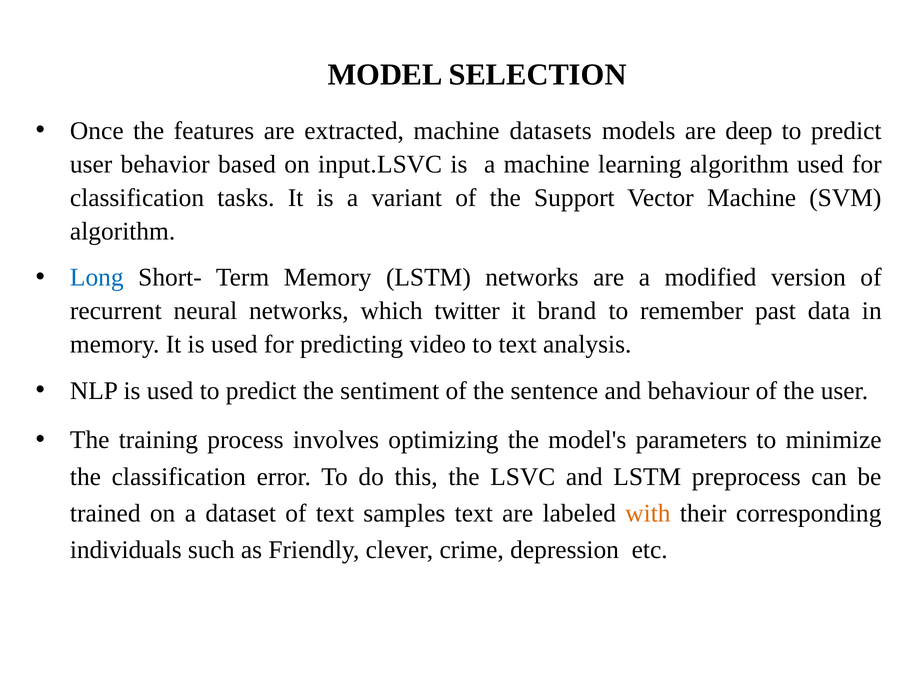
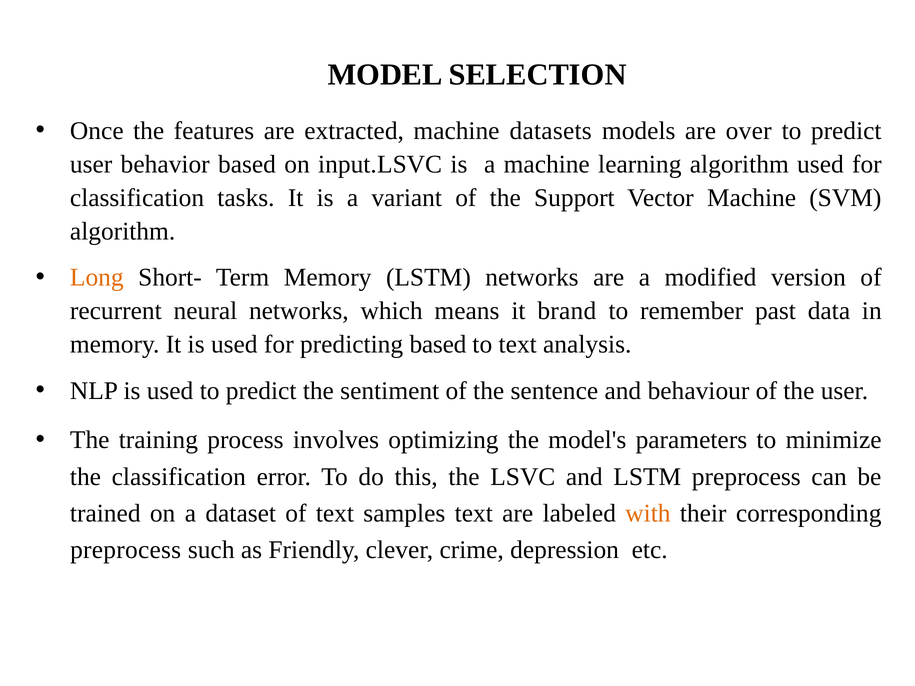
deep: deep -> over (749, 131)
Long colour: blue -> orange (97, 278)
twitter: twitter -> means (467, 311)
predicting video: video -> based (438, 345)
individuals: individuals -> preprocess (126, 550)
